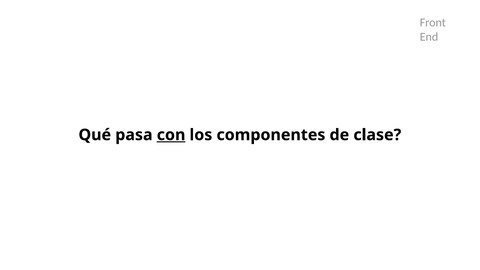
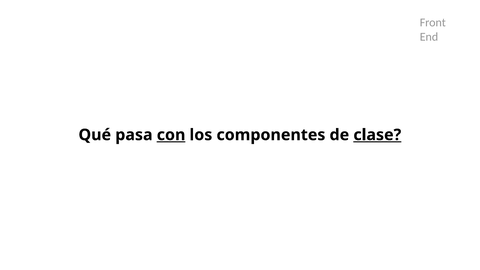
clase underline: none -> present (377, 135)
